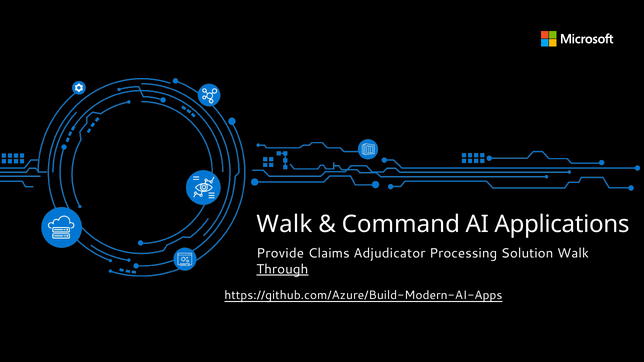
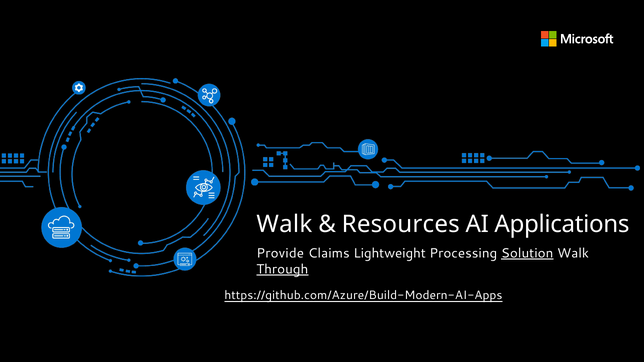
Command: Command -> Resources (401, 224)
Adjudicator: Adjudicator -> Lightweight (390, 253)
Solution underline: none -> present (527, 253)
